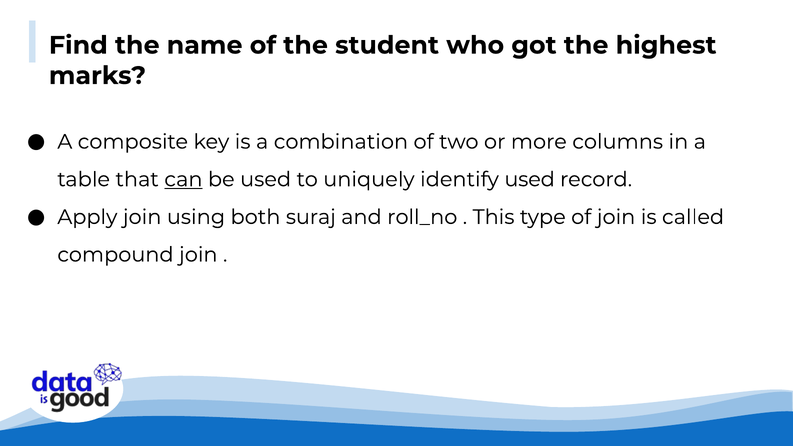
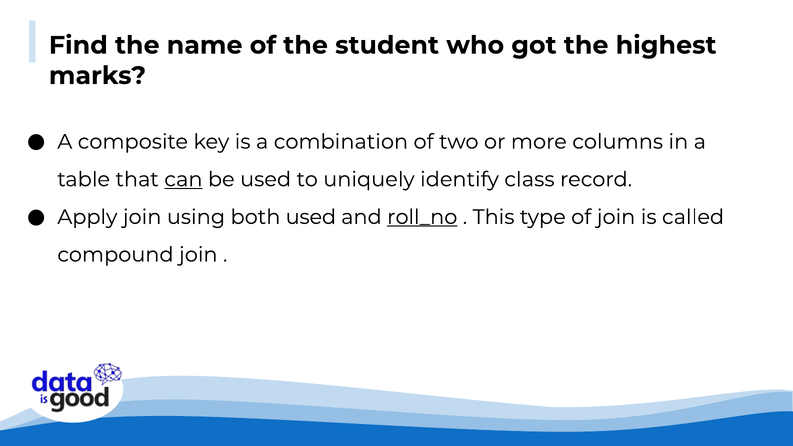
identify used: used -> class (529, 179)
both suraj: suraj -> used (311, 217)
roll_no underline: none -> present (422, 217)
